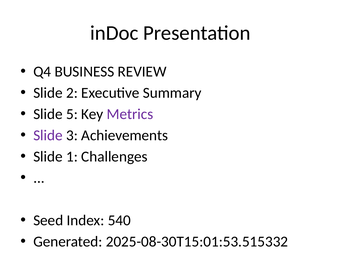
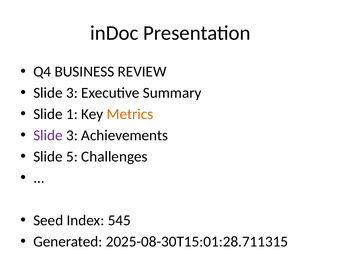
2: 2 -> 3 (72, 93)
5: 5 -> 1 (72, 114)
Metrics colour: purple -> orange (130, 114)
1: 1 -> 5 (72, 156)
540: 540 -> 545 (119, 220)
2025-08-30T15:01:53.515332: 2025-08-30T15:01:53.515332 -> 2025-08-30T15:01:28.711315 (197, 241)
